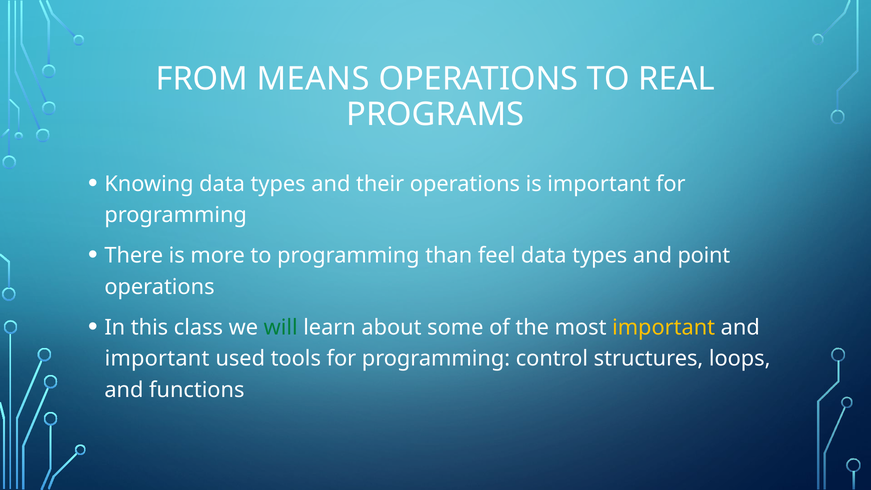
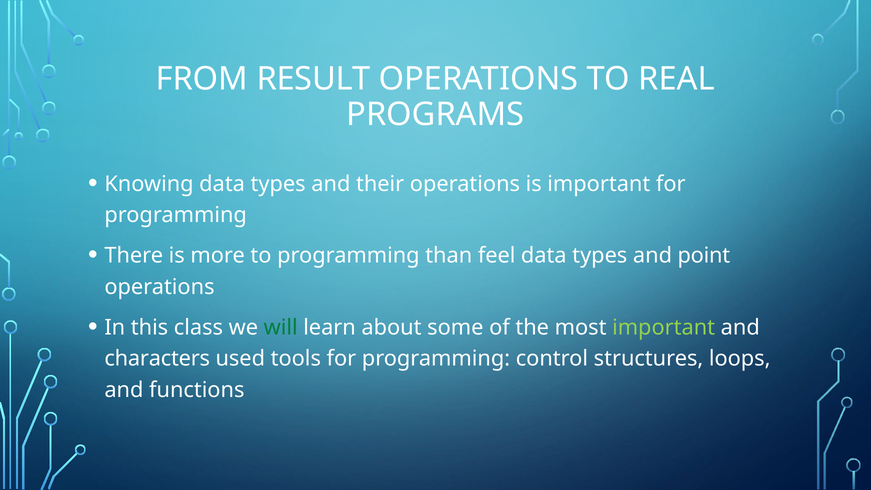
MEANS: MEANS -> RESULT (314, 79)
important colour: yellow -> light green (664, 327)
important: important -> characters (157, 359)
